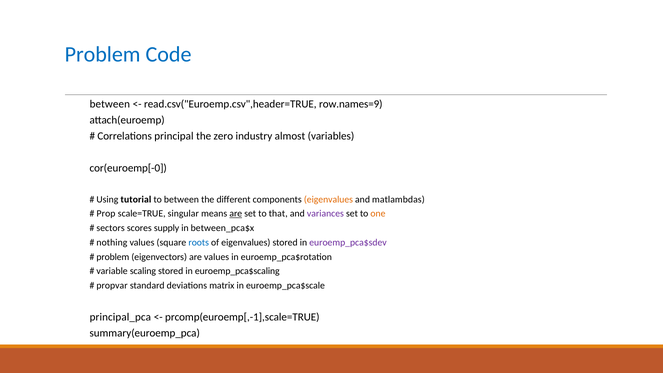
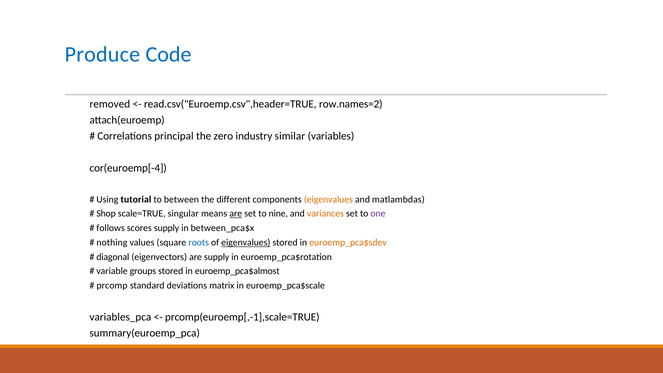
Problem: Problem -> Produce (102, 55)
between: between -> removed (110, 104)
row.names=9: row.names=9 -> row.names=2 (351, 104)
almost: almost -> similar (290, 136)
cor(euroemp[-0: cor(euroemp[-0 -> cor(euroemp[-4 (128, 168)
Prop: Prop -> Shop (106, 214)
that: that -> nine (278, 214)
variances colour: purple -> orange (325, 214)
one colour: orange -> purple (378, 214)
sectors: sectors -> follows (111, 228)
eigenvalues underline: none -> present (246, 242)
euroemp_pca$sdev colour: purple -> orange (348, 242)
problem: problem -> diagonal (113, 257)
are values: values -> supply (217, 257)
scaling: scaling -> groups (143, 271)
euroemp_pca$scaling: euroemp_pca$scaling -> euroemp_pca$almost (237, 271)
propvar: propvar -> prcomp (112, 286)
principal_pca: principal_pca -> variables_pca (120, 317)
